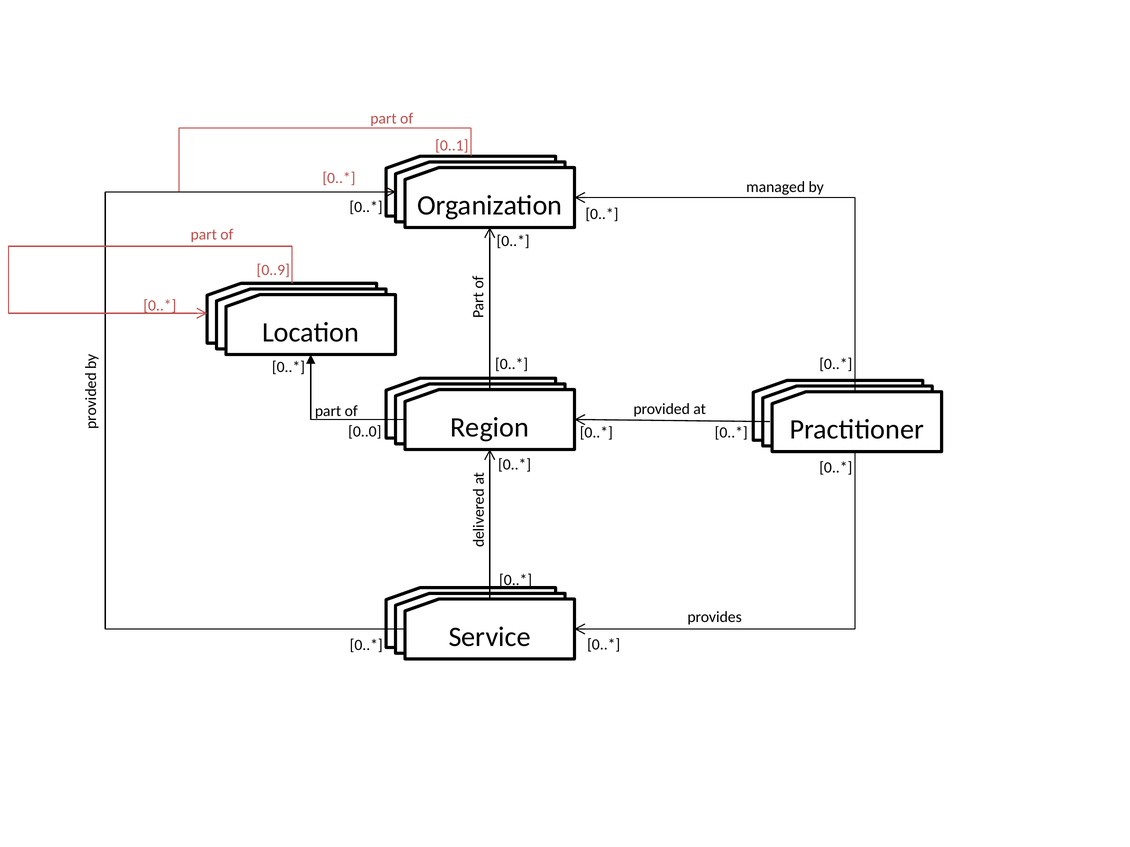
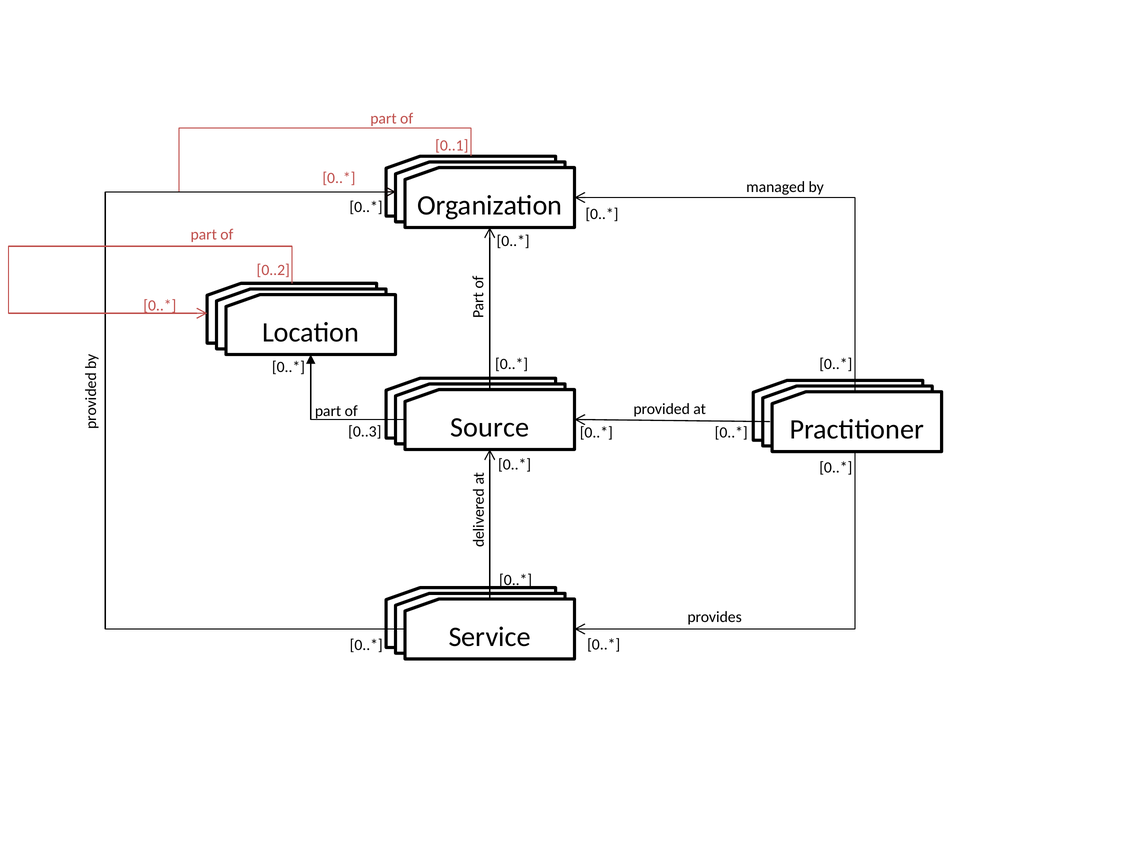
0..9: 0..9 -> 0..2 (273, 270)
Region: Region -> Source (490, 428)
0..0: 0..0 -> 0..3 (365, 432)
